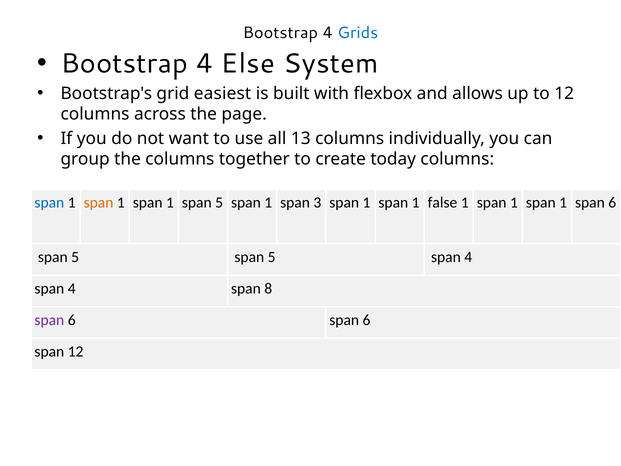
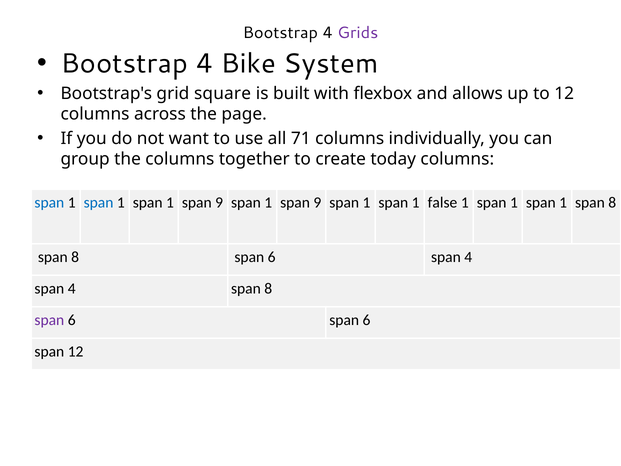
Grids colour: blue -> purple (358, 33)
Else: Else -> Bike (248, 64)
easiest: easiest -> square (223, 93)
13: 13 -> 71 (301, 138)
span colour: orange -> blue (99, 202)
5: 5 -> 9 (219, 202)
3: 3 -> 9 (317, 202)
1 span 6: 6 -> 8 (612, 202)
5: 5 -> 8 (75, 257)
5: 5 -> 6 (272, 257)
